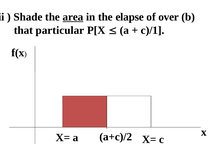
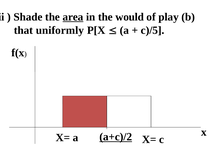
elapse: elapse -> would (130, 17)
over: over -> play (169, 17)
particular: particular -> uniformly (60, 30)
c)/1: c)/1 -> c)/5 (153, 30)
a+c)/2 underline: none -> present (116, 137)
